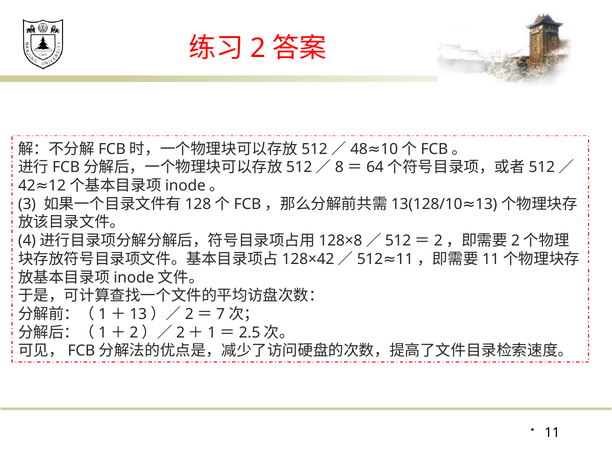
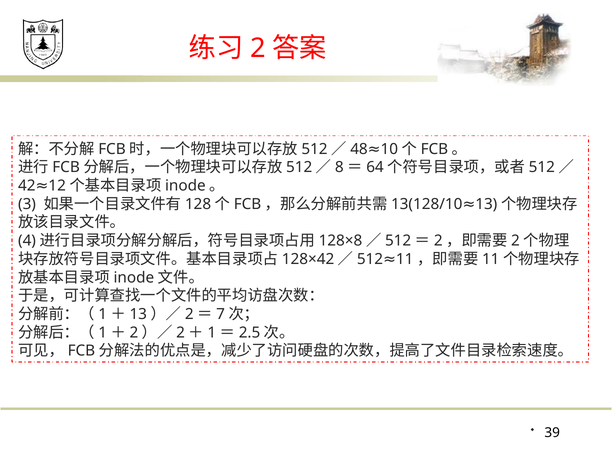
11: 11 -> 39 (552, 433)
